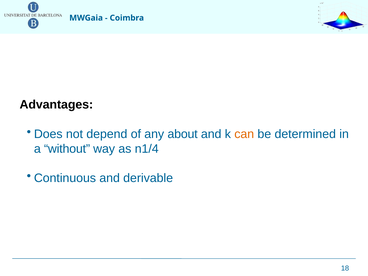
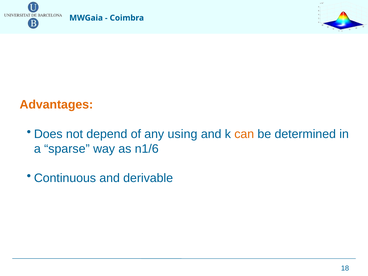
Advantages colour: black -> orange (56, 105)
about: about -> using (182, 134)
without: without -> sparse (67, 149)
n1/4: n1/4 -> n1/6 (147, 149)
